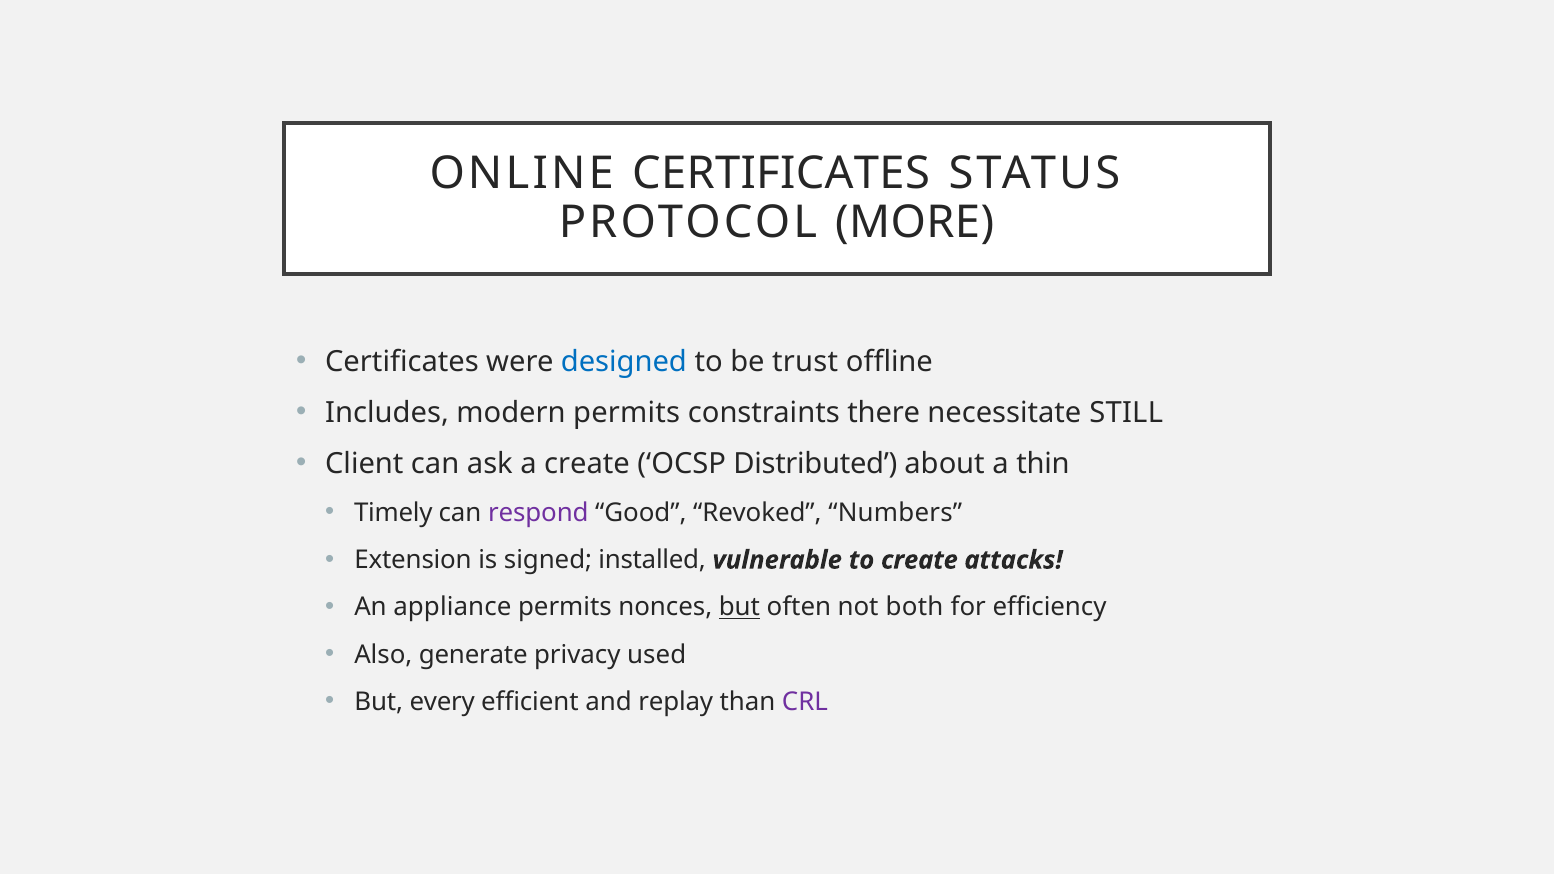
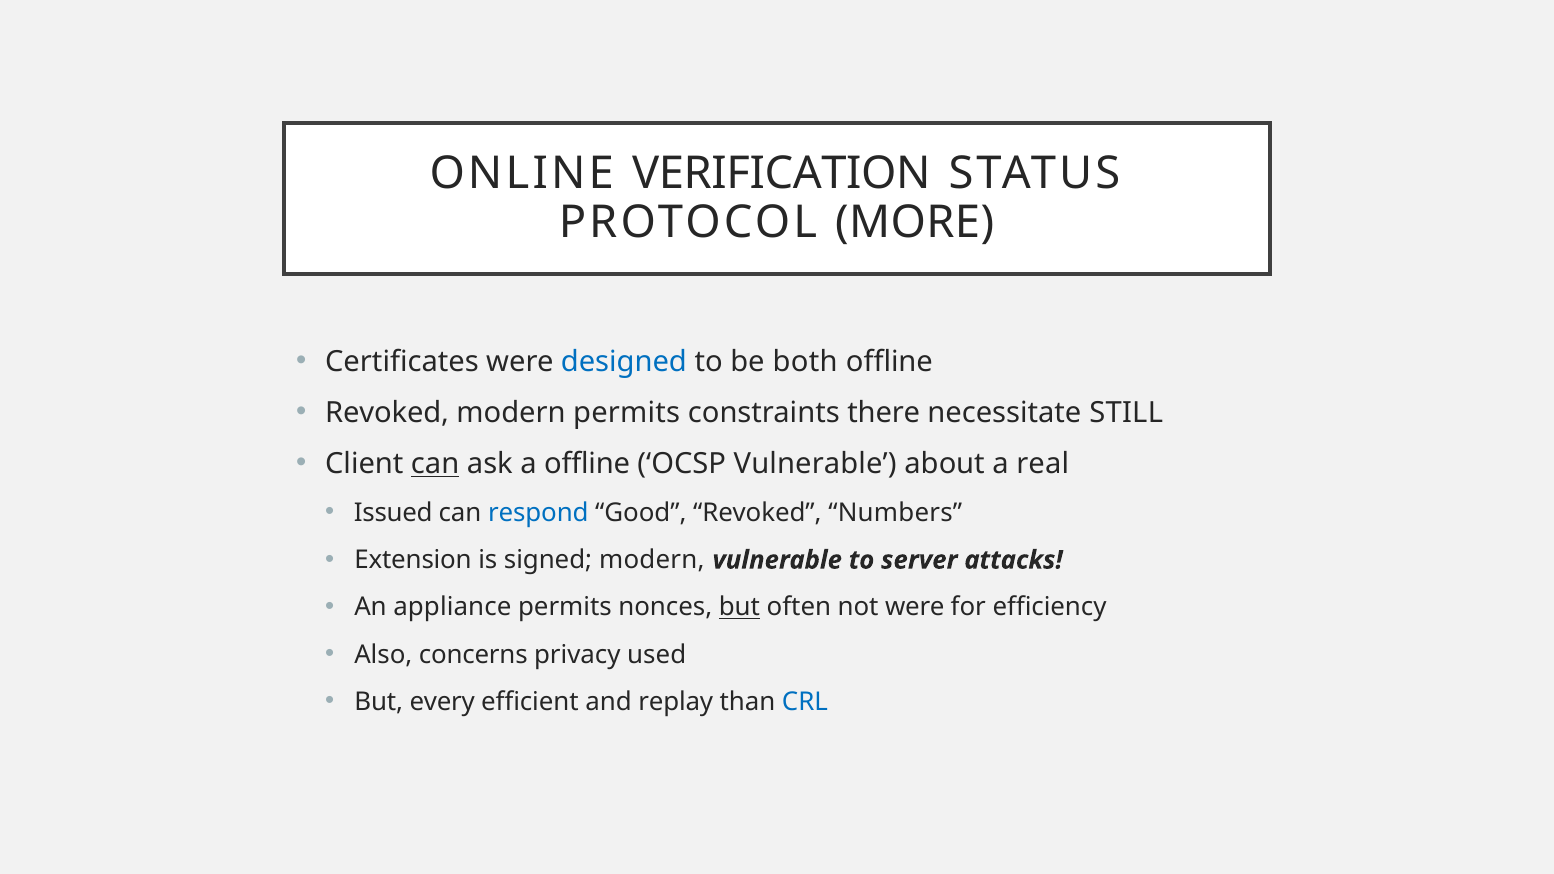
ONLINE CERTIFICATES: CERTIFICATES -> VERIFICATION (781, 174)
trust: trust -> both (805, 362)
Includes: Includes -> Revoked (387, 413)
can underline: none -> present (435, 464)
a create: create -> offline (587, 464)
OCSP Distributed: Distributed -> Vulnerable (815, 464)
thin: thin -> real (1043, 464)
Timely: Timely -> Issued (393, 513)
respond colour: purple -> blue (538, 513)
signed installed: installed -> modern (652, 560)
to create: create -> server (919, 560)
not both: both -> were (915, 607)
generate: generate -> concerns (473, 655)
CRL colour: purple -> blue (805, 702)
